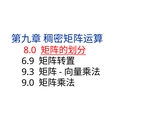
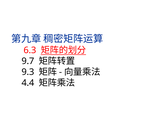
8.0: 8.0 -> 6.3 (30, 50)
6.9: 6.9 -> 9.7 (28, 61)
9.0: 9.0 -> 4.4 (28, 83)
